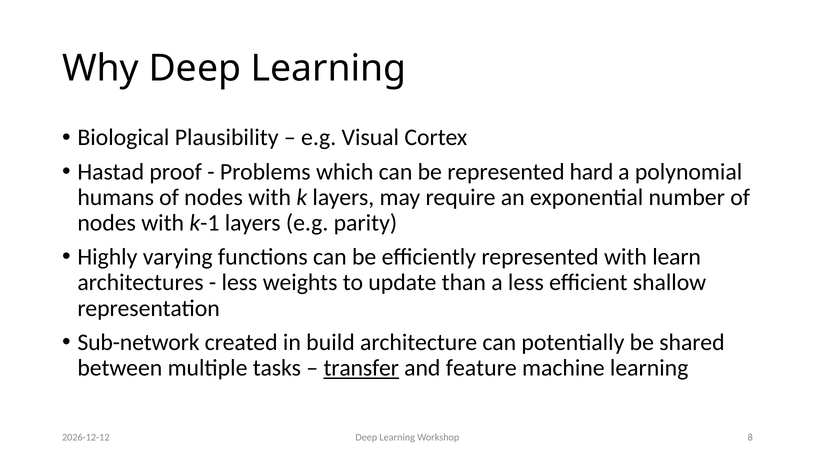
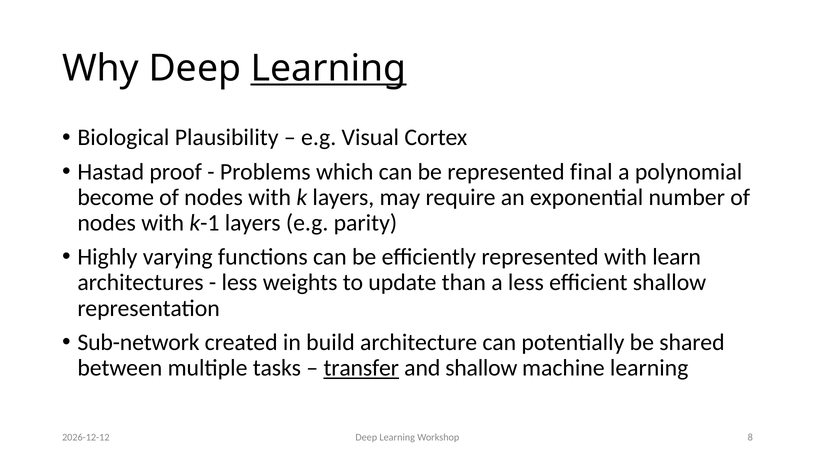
Learning underline: none -> present (329, 68)
hard: hard -> final (591, 172)
humans: humans -> become (116, 197)
and feature: feature -> shallow (481, 368)
